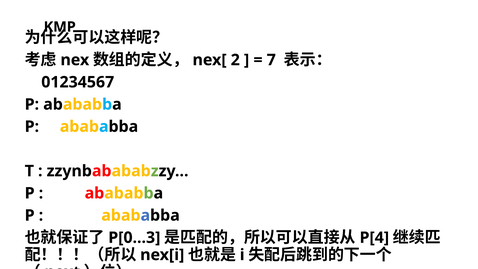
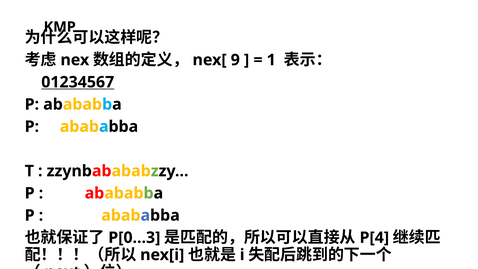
2: 2 -> 9 (235, 60)
7: 7 -> 1 (271, 60)
01234567 underline: none -> present (78, 82)
